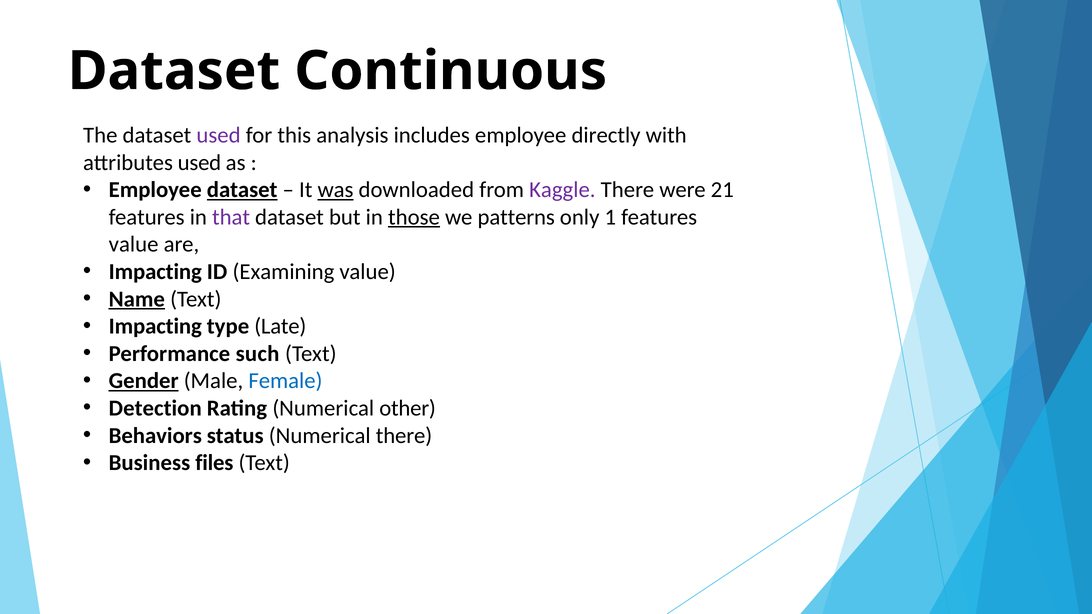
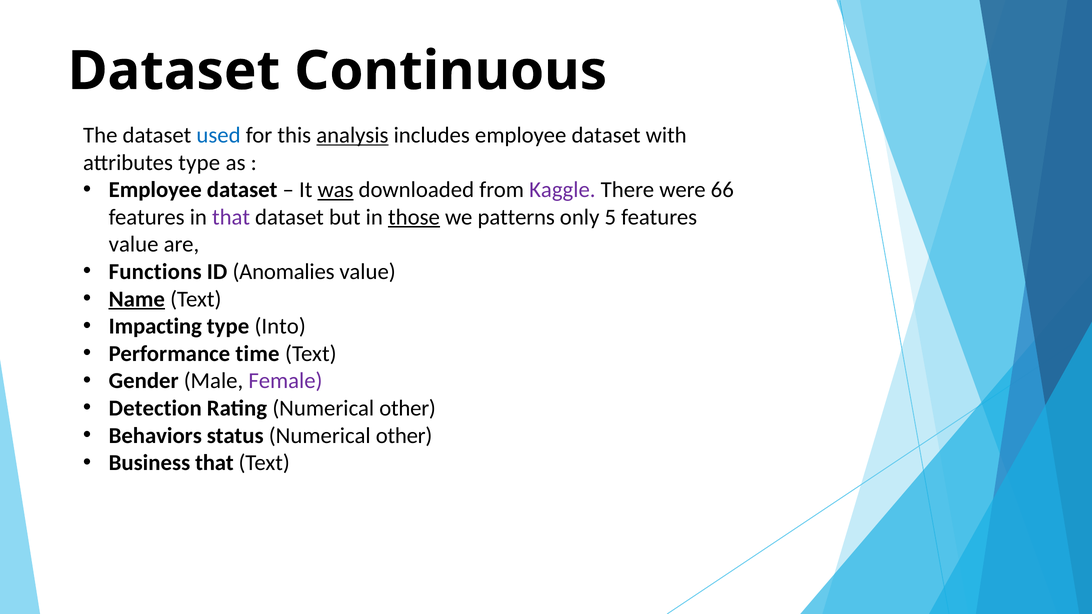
used colour: purple -> blue (219, 135)
analysis underline: none -> present (352, 135)
includes employee directly: directly -> dataset (606, 135)
attributes used: used -> type (199, 163)
dataset underline: present -> none (242, 190)
21: 21 -> 66 (722, 190)
1: 1 -> 5 (610, 217)
Impacting: Impacting -> Functions (155, 272)
Examining: Examining -> Anomalies (284, 272)
Late: Late -> Into (280, 326)
such: such -> time (258, 354)
Gender underline: present -> none (144, 381)
Female colour: blue -> purple (285, 381)
status Numerical there: there -> other (404, 436)
Business files: files -> that (214, 463)
